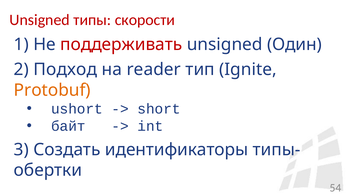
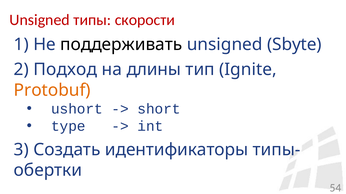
поддерживать colour: red -> black (121, 45)
Один: Один -> Sbyte (294, 45)
reader: reader -> длины (154, 70)
байт: байт -> type (68, 127)
